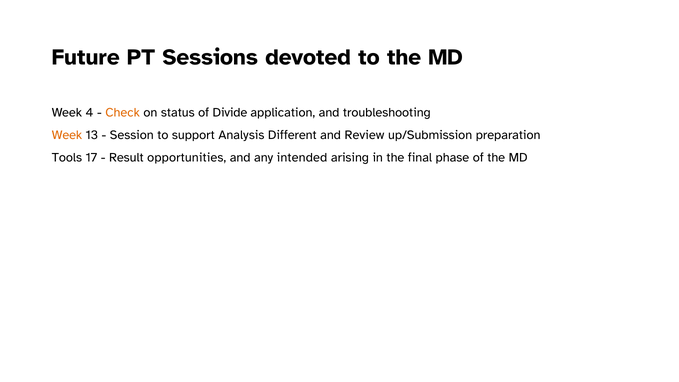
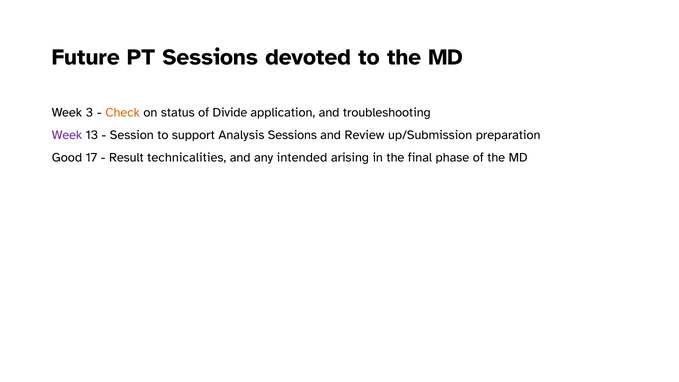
4: 4 -> 3 (89, 113)
Week colour: orange -> purple (67, 135)
Analysis Different: Different -> Sessions (292, 135)
Tools: Tools -> Good (67, 157)
opportunities: opportunities -> technicalities (187, 157)
